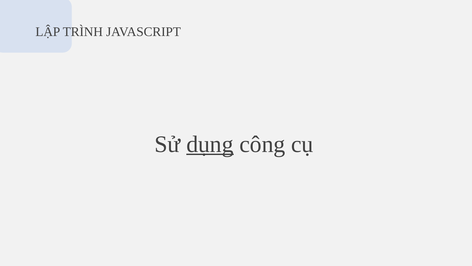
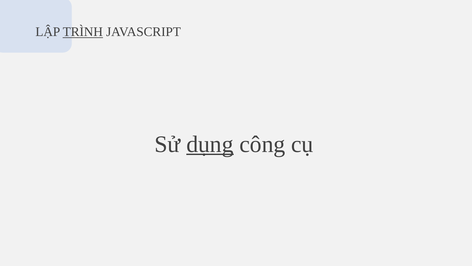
TRÌNH underline: none -> present (83, 32)
